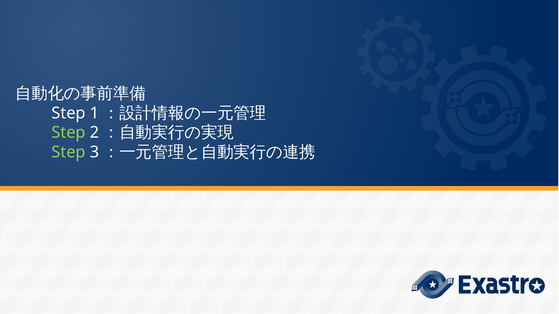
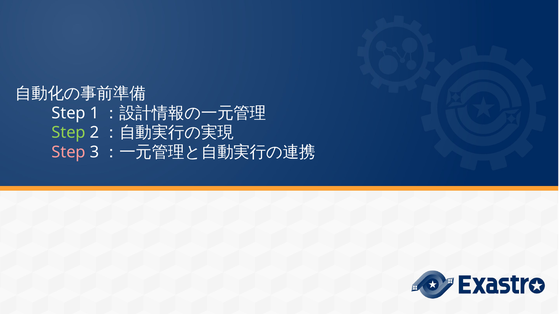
Step colour: light green -> pink (69, 152)
